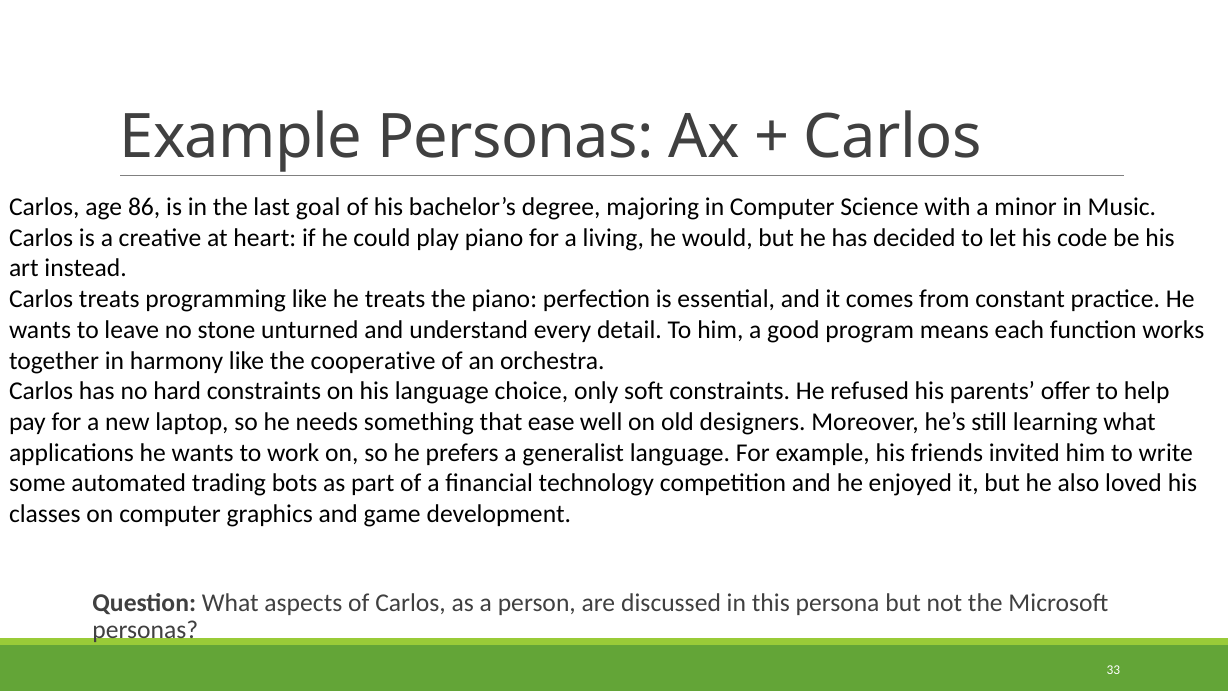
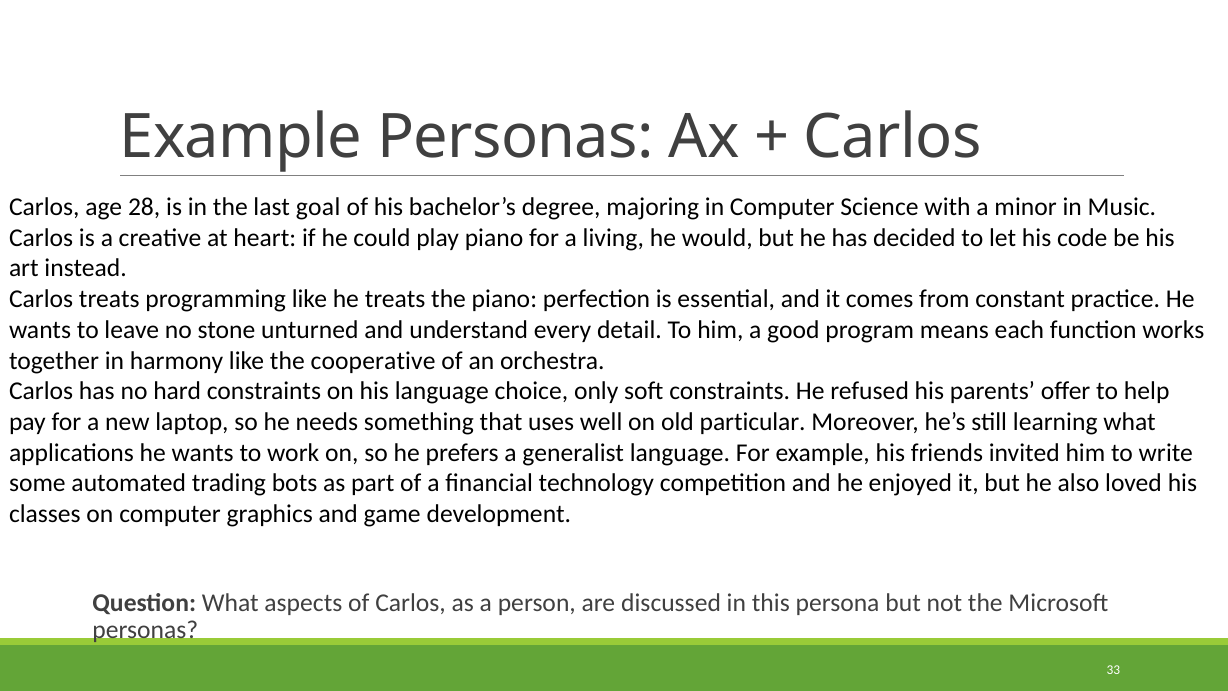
86: 86 -> 28 (144, 207)
ease: ease -> uses (551, 422)
designers: designers -> particular (753, 422)
